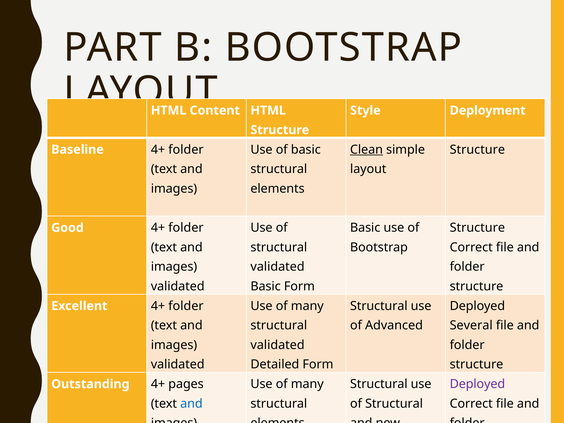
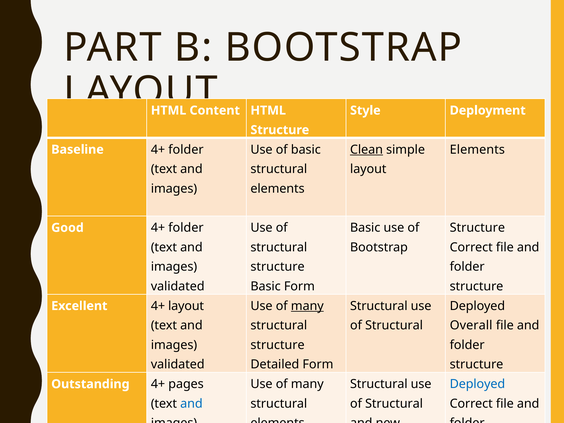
Structure: Structure -> Elements (477, 150)
validated: validated -> structure (278, 267)
many underline: none -> present (307, 306)
Excellent 4+ folder: folder -> layout (186, 306)
Advanced: Advanced -> Structural (394, 325)
Several: Several -> Overall (471, 325)
validated: validated -> structure (278, 345)
Deployed colour: purple -> blue (477, 384)
